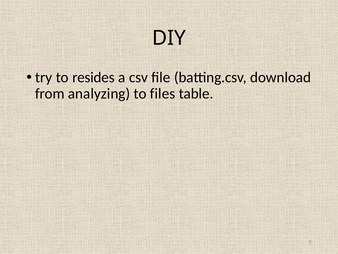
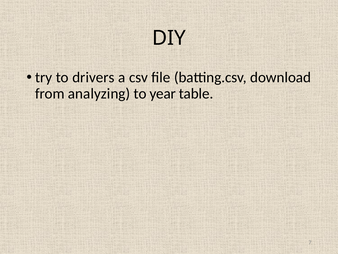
resides: resides -> drivers (93, 77)
files: files -> year (163, 93)
